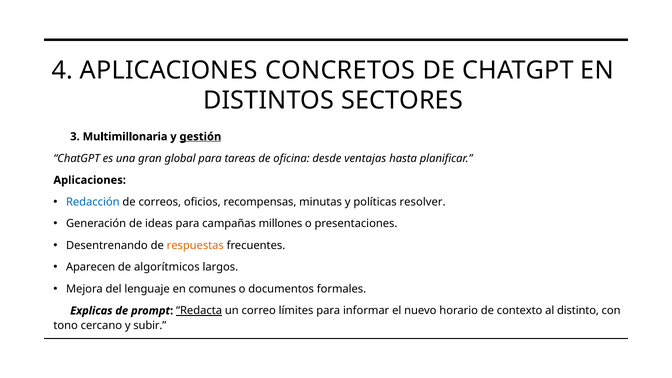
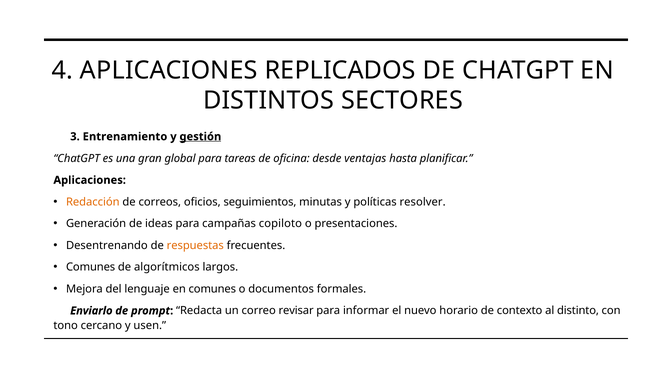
CONCRETOS: CONCRETOS -> REPLICADOS (340, 70)
Multimillonaria: Multimillonaria -> Entrenamiento (125, 137)
Redacción colour: blue -> orange (93, 202)
recompensas: recompensas -> seguimientos (260, 202)
millones: millones -> copiloto (280, 224)
Aparecen: Aparecen -> Comunes (91, 267)
Explicas: Explicas -> Enviarlo (91, 311)
Redacta underline: present -> none (199, 311)
límites: límites -> revisar (296, 311)
subir: subir -> usen (150, 325)
